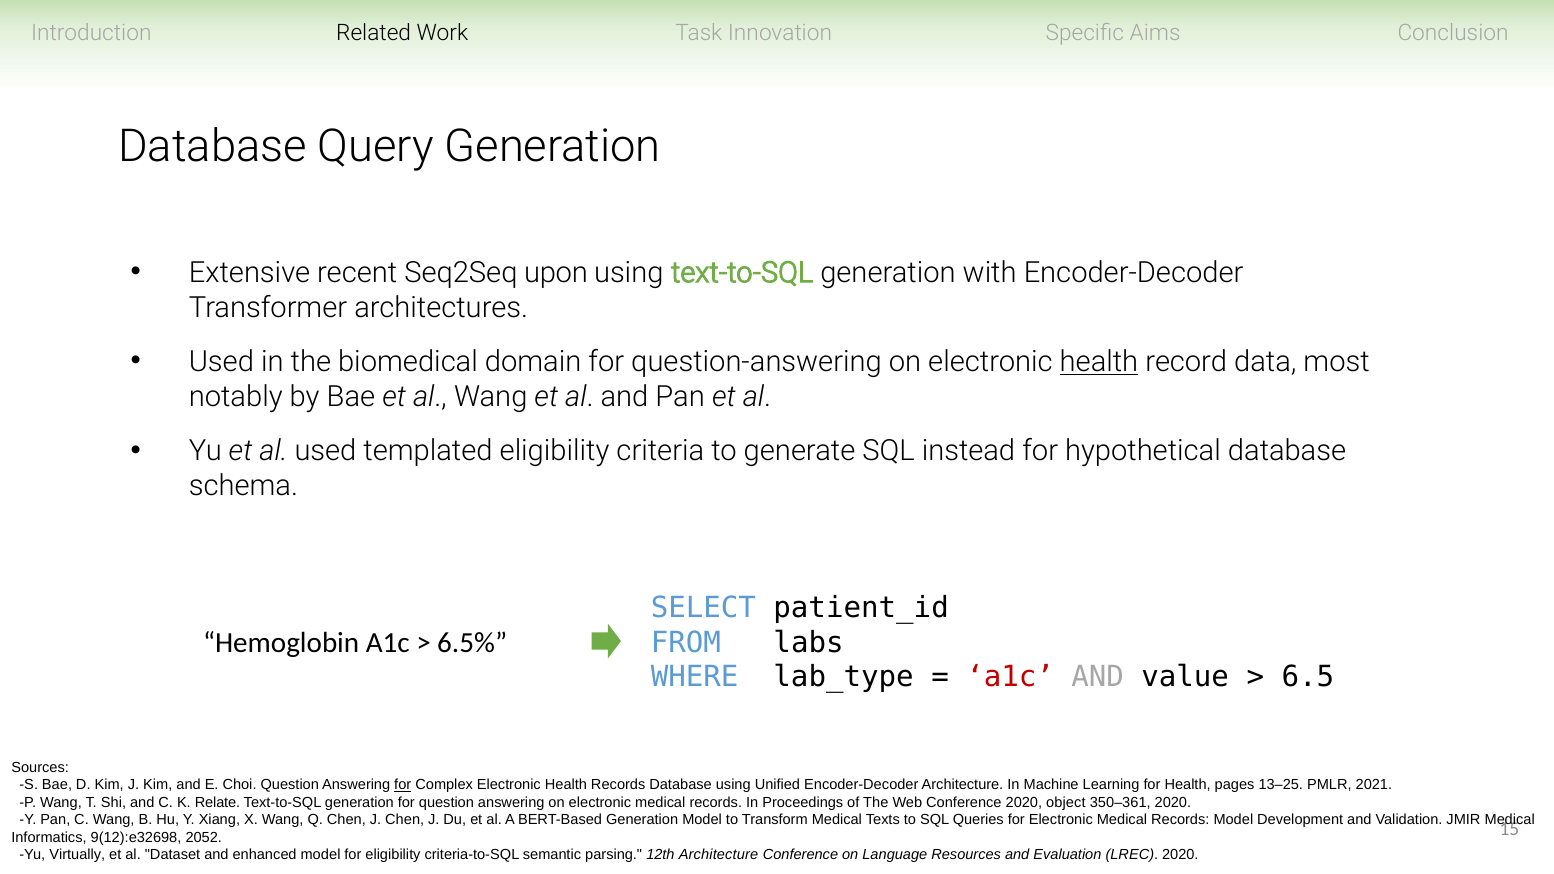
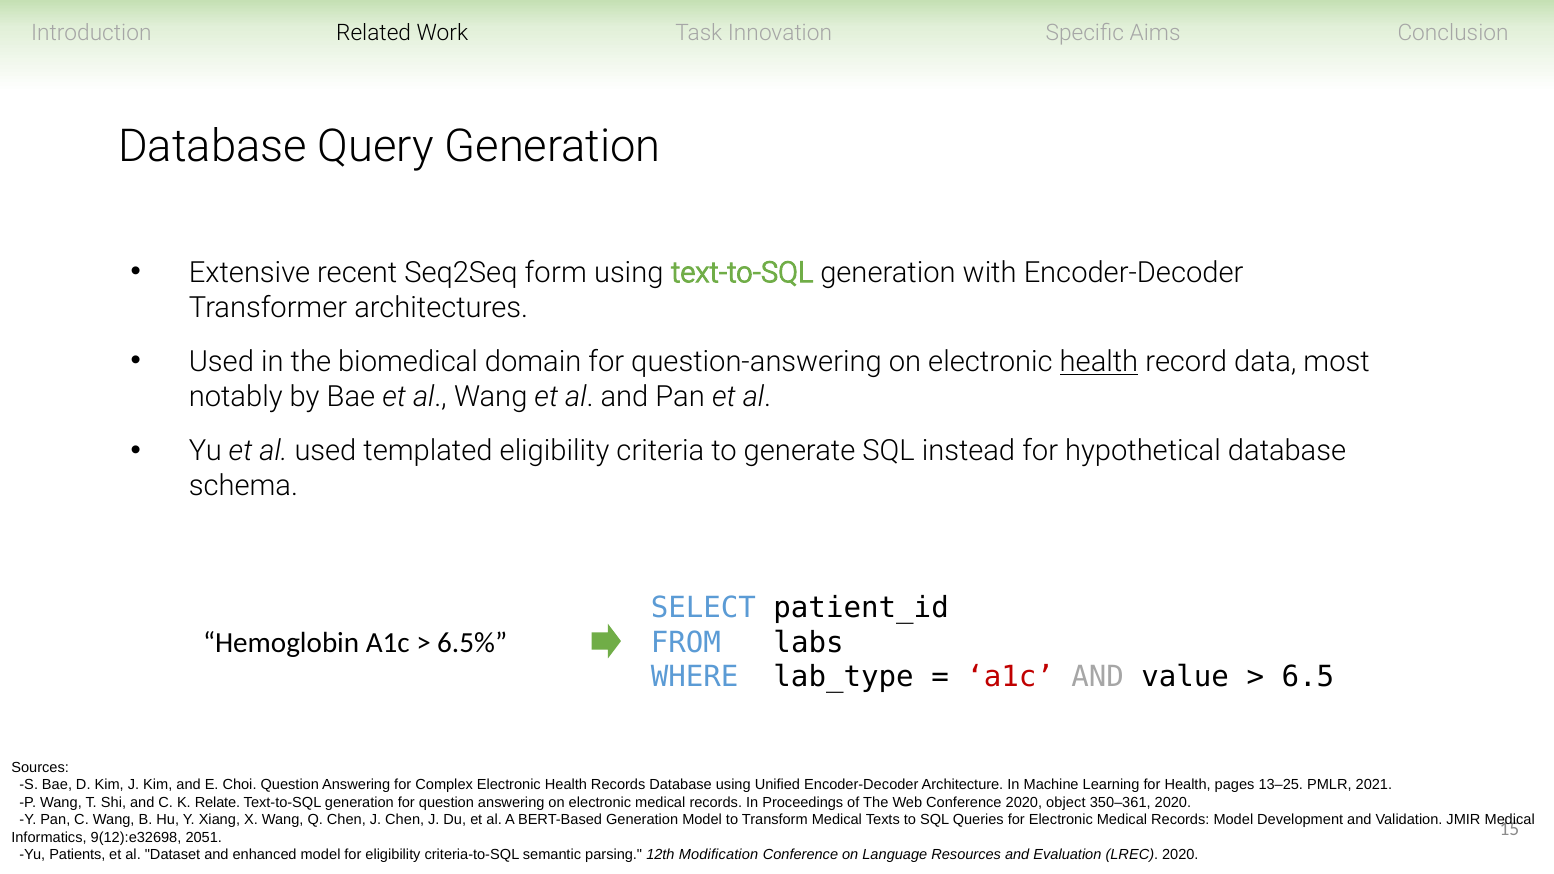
upon: upon -> form (556, 273)
for underline: present -> none (403, 785)
2052: 2052 -> 2051 (204, 837)
Virtually: Virtually -> Patients (77, 855)
12th Architecture: Architecture -> Modification (719, 855)
